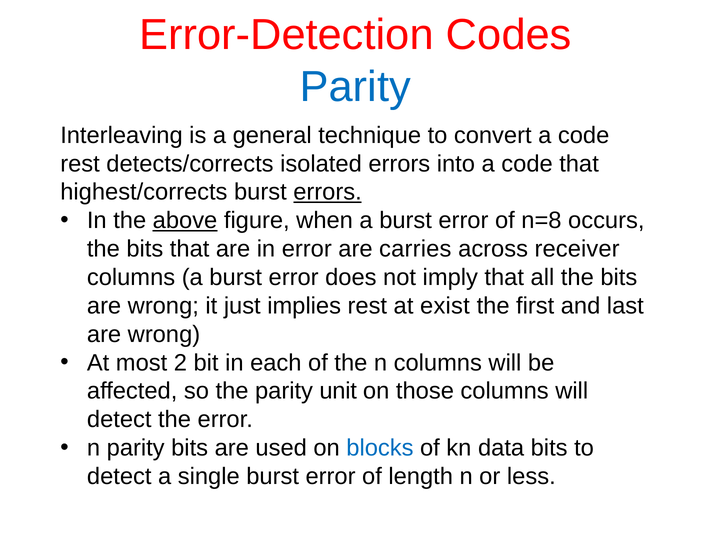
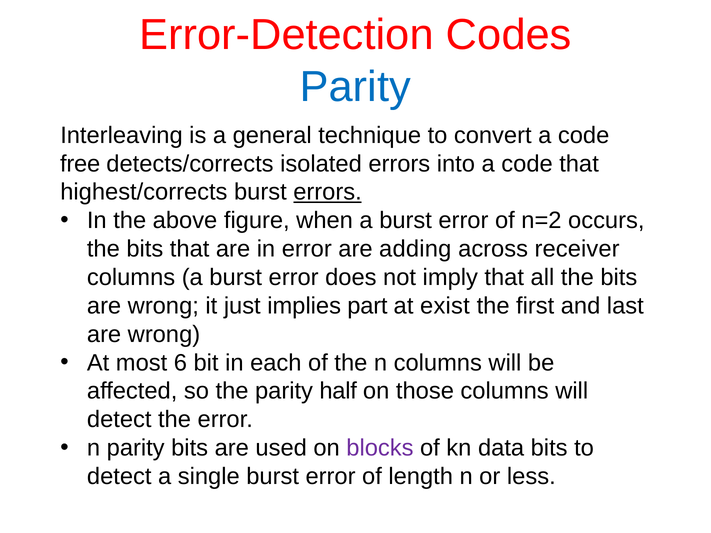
rest: rest -> free (80, 164)
above underline: present -> none (185, 221)
n=8: n=8 -> n=2 (541, 221)
carries: carries -> adding (415, 249)
implies rest: rest -> part (367, 306)
2: 2 -> 6 (180, 363)
unit: unit -> half (338, 391)
blocks colour: blue -> purple (380, 448)
